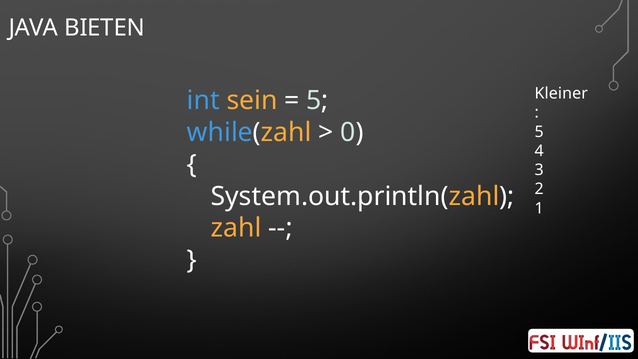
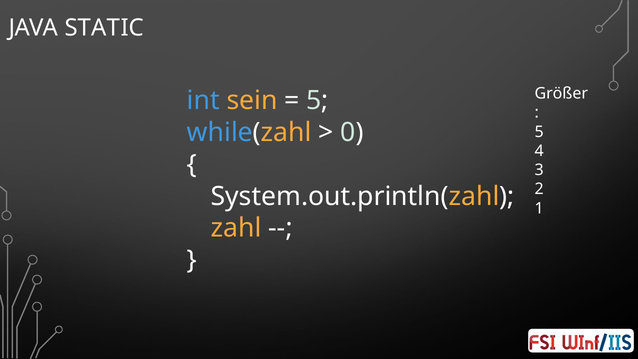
BIETEN: BIETEN -> STATIC (104, 28)
Kleiner: Kleiner -> Größer (561, 93)
